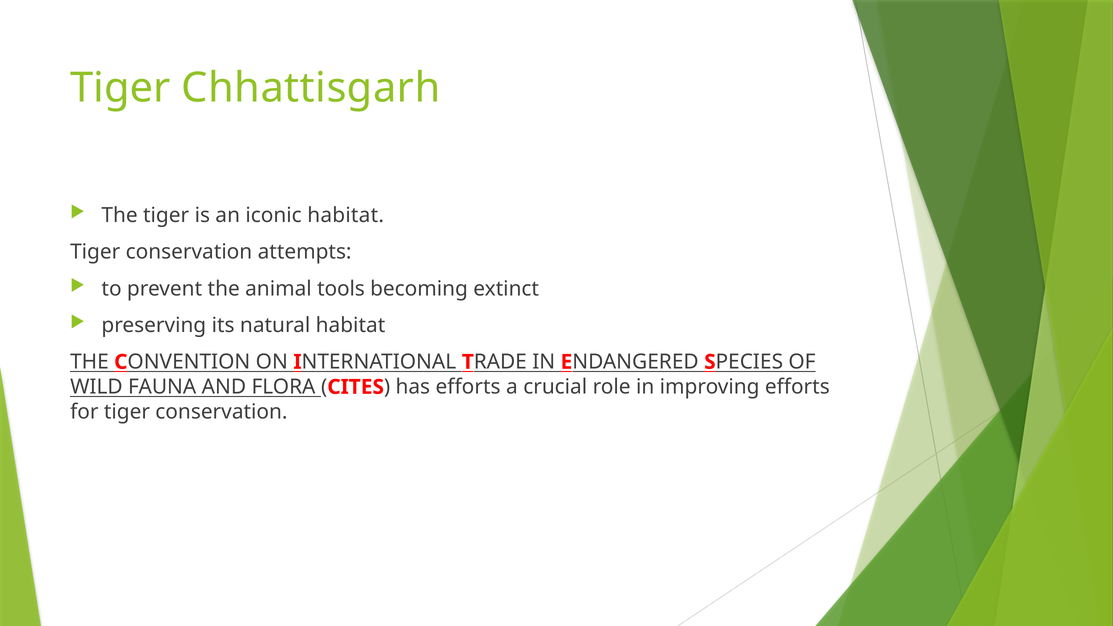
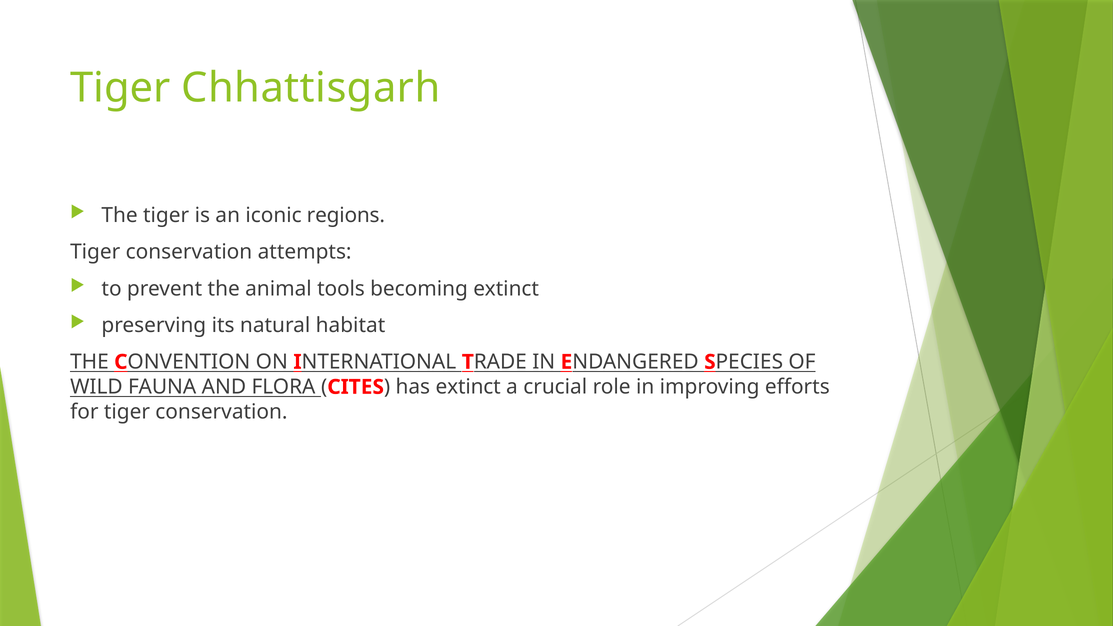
iconic habitat: habitat -> regions (346, 215)
has efforts: efforts -> extinct (468, 387)
